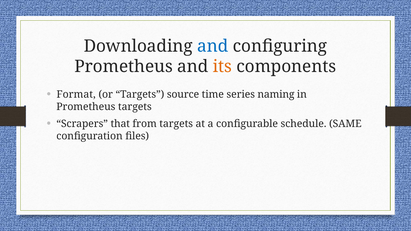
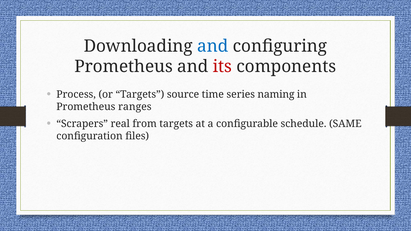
its colour: orange -> red (222, 67)
Format: Format -> Process (76, 95)
Prometheus targets: targets -> ranges (135, 107)
that: that -> real (120, 124)
